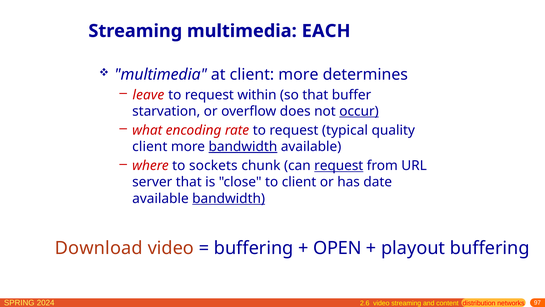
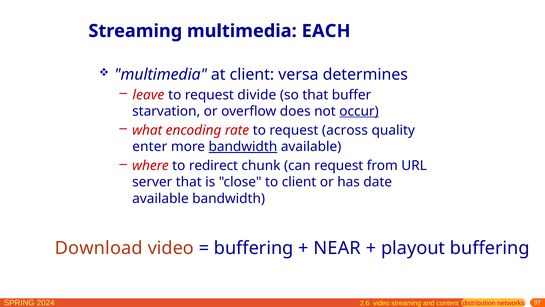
at client more: more -> versa (298, 74)
within: within -> divide (257, 95)
typical: typical -> across (345, 130)
client: client -> enter (150, 146)
sockets: sockets -> redirect (213, 166)
request underline: present -> none (339, 166)
bandwidth underline: present -> none (229, 198)
OPEN: OPEN -> NEAR (337, 248)
